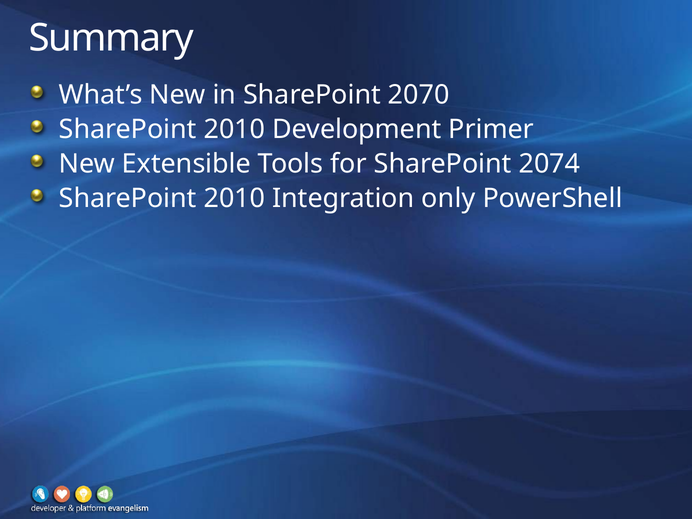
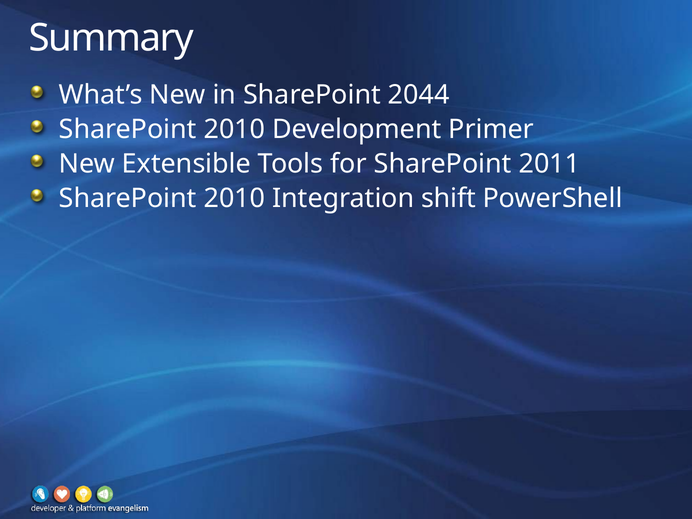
2070: 2070 -> 2044 (419, 95)
2074: 2074 -> 2011 (549, 164)
only: only -> shift (449, 198)
